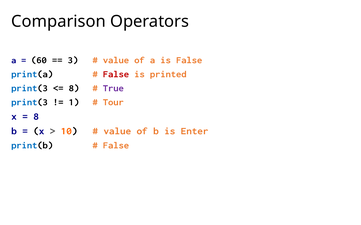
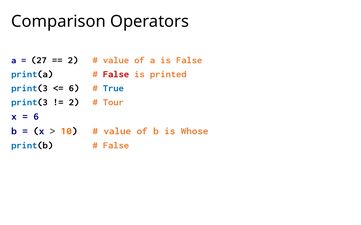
60: 60 -> 27 (39, 60)
3: 3 -> 2 (73, 60)
8: 8 -> 6 (74, 88)
True colour: purple -> blue (113, 88)
1: 1 -> 2 (74, 102)
8: 8 -> 6 (36, 117)
Enter: Enter -> Whose (195, 131)
